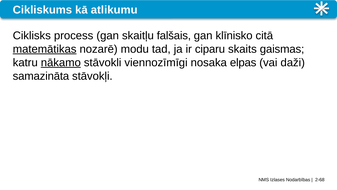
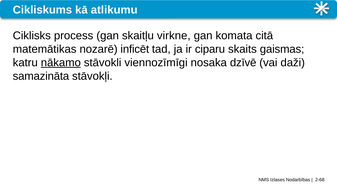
falšais: falšais -> virkne (174, 35)
klīnisko: klīnisko -> komata (234, 35)
matemātikas underline: present -> none (45, 49)
modu: modu -> inficēt (135, 49)
elpas: elpas -> dzīvē (243, 62)
